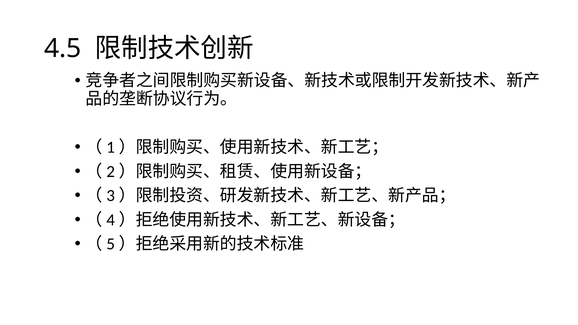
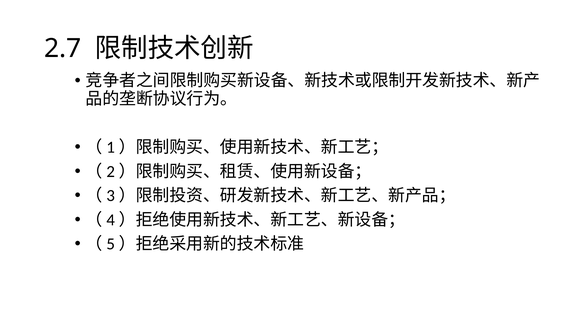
4.5: 4.5 -> 2.7 (63, 49)
